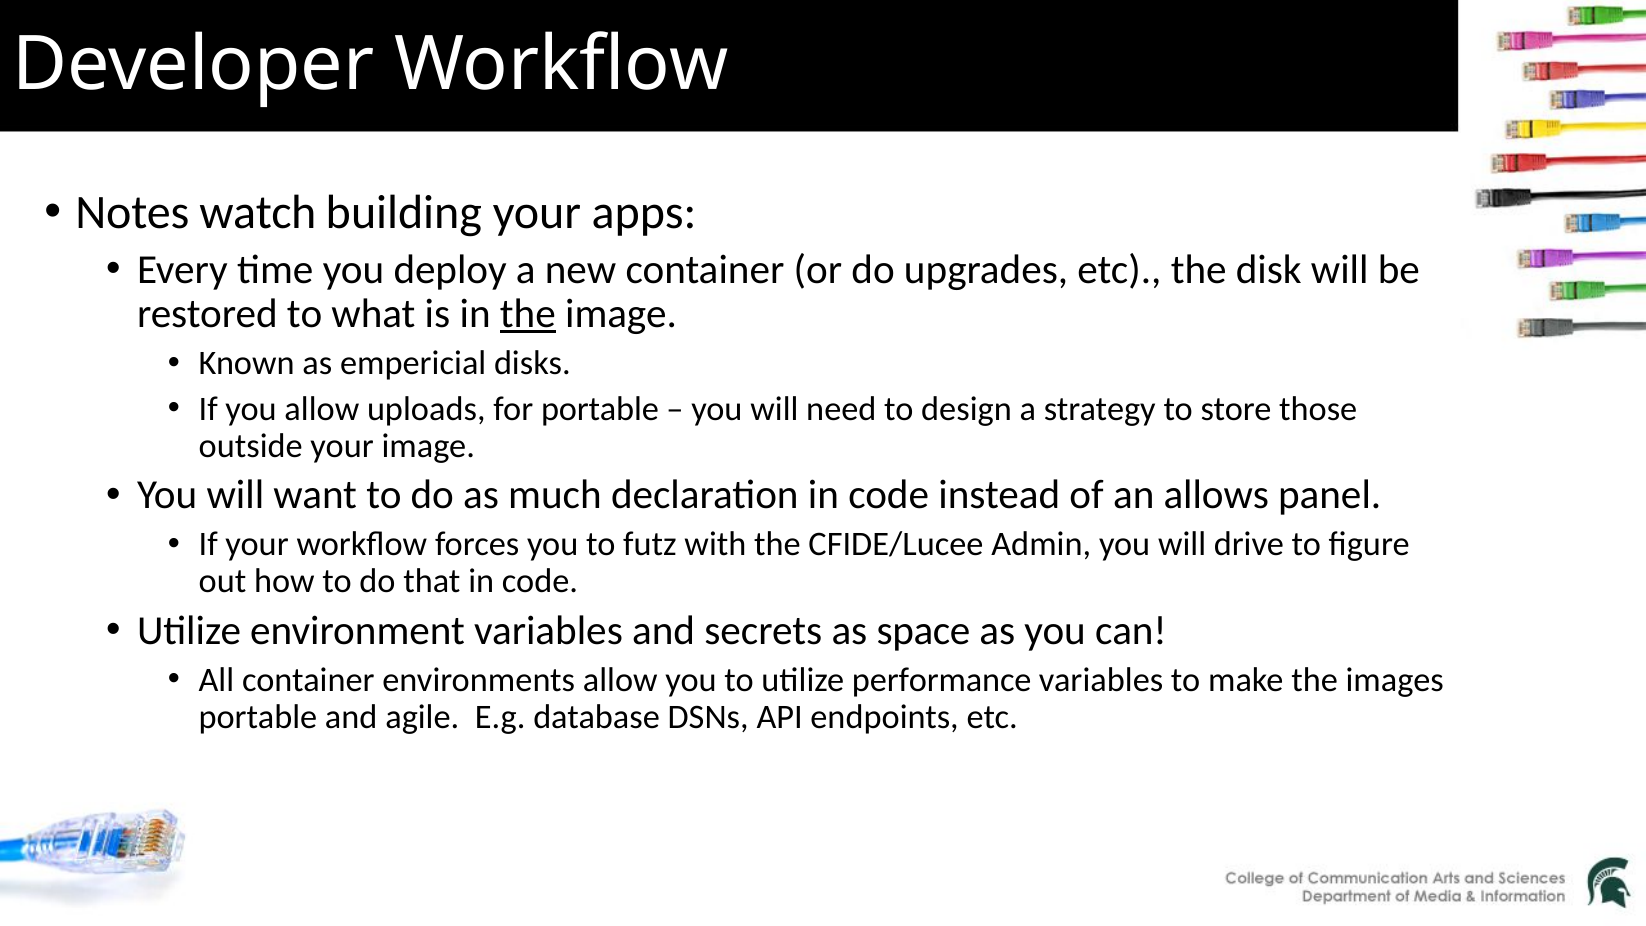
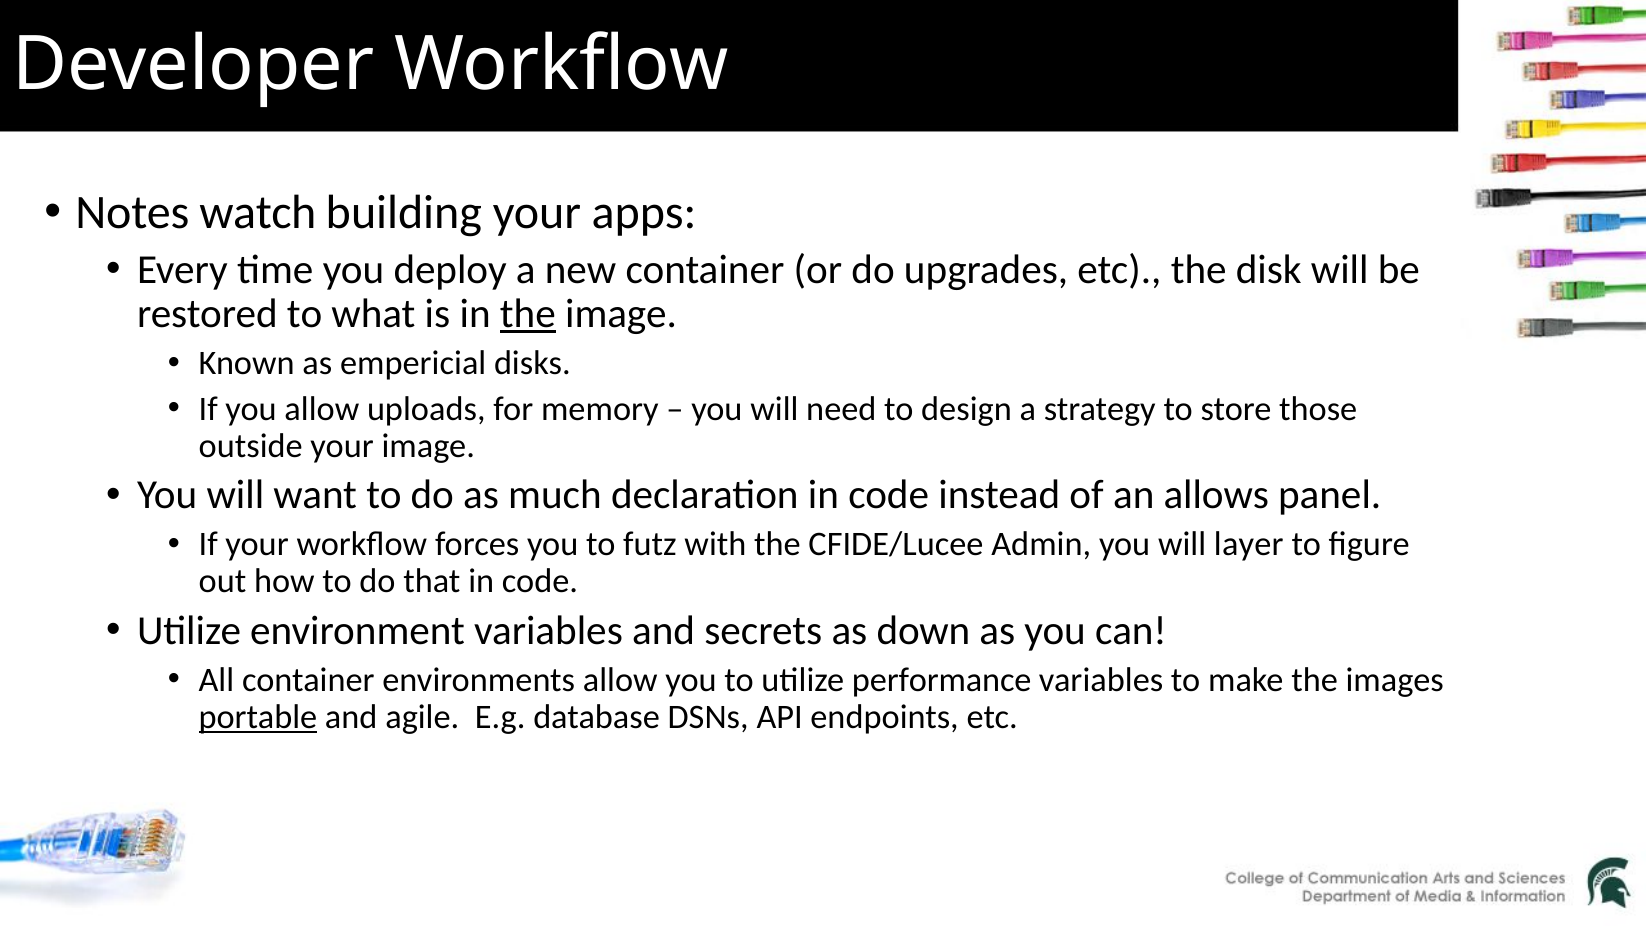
for portable: portable -> memory (600, 409)
drive: drive -> layer (1249, 544)
space: space -> down (923, 631)
portable underline: none -> present (258, 717)
